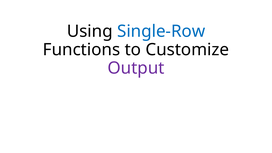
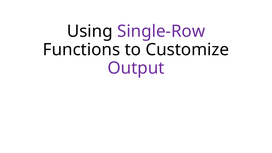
Single-Row colour: blue -> purple (161, 31)
